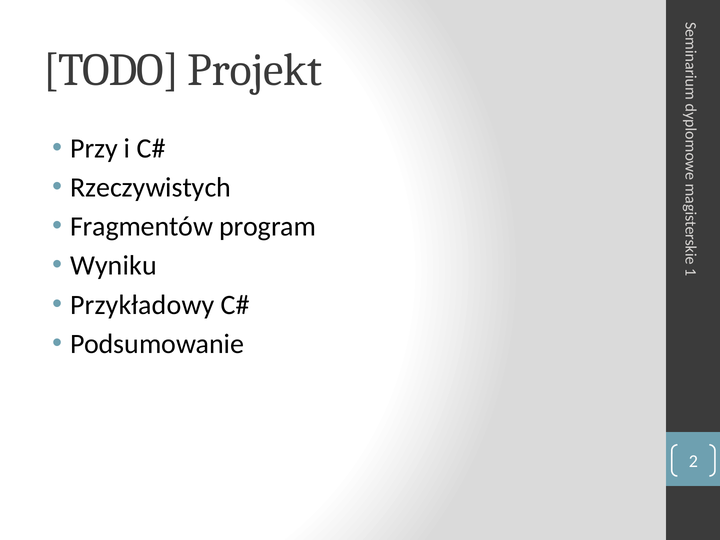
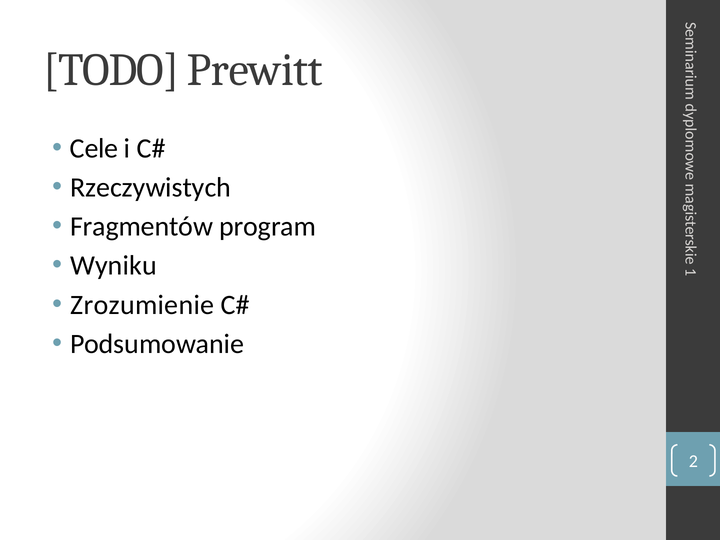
Projekt: Projekt -> Prewitt (255, 70)
Przy: Przy -> Cele (94, 148)
Przykładowy: Przykładowy -> Zrozumienie (142, 305)
